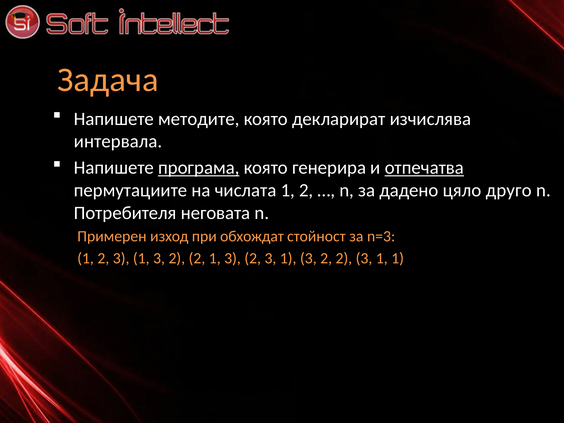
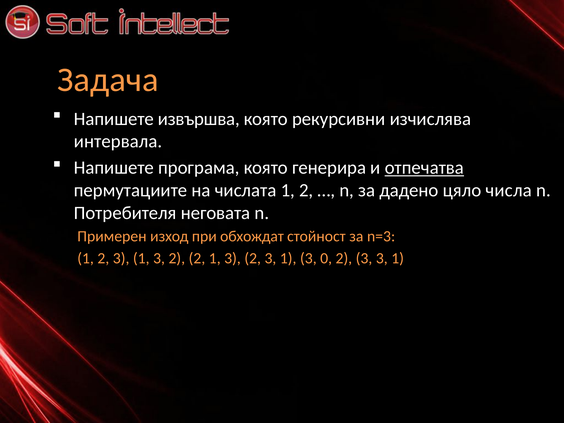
методите: методите -> извършва (199, 119)
декларират: декларират -> рекурсивни (339, 119)
програма underline: present -> none (199, 168)
друго: друго -> числа (509, 190)
2: 2 -> 0 (326, 258)
1: 1 -> 3 (382, 258)
